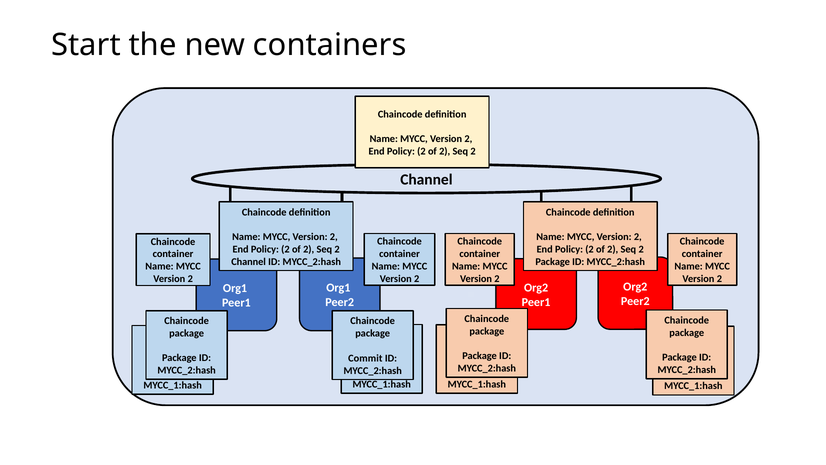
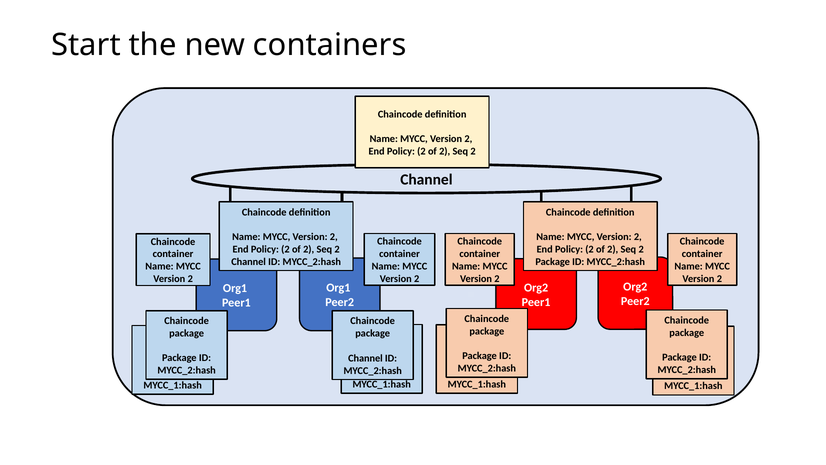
Commit: Commit -> Channel (365, 358)
